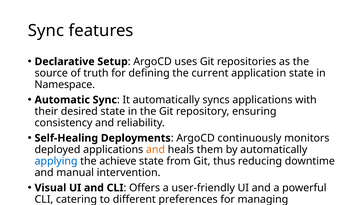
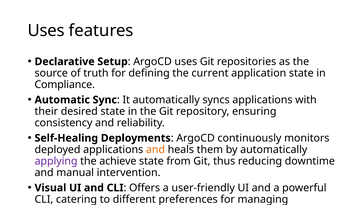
Sync: Sync -> Uses (46, 31)
Namespace: Namespace -> Compliance (65, 84)
applying colour: blue -> purple (56, 161)
